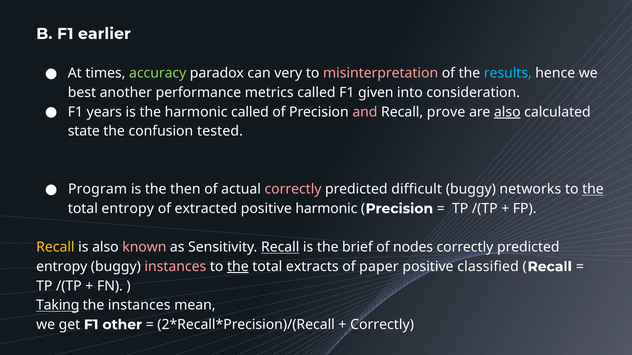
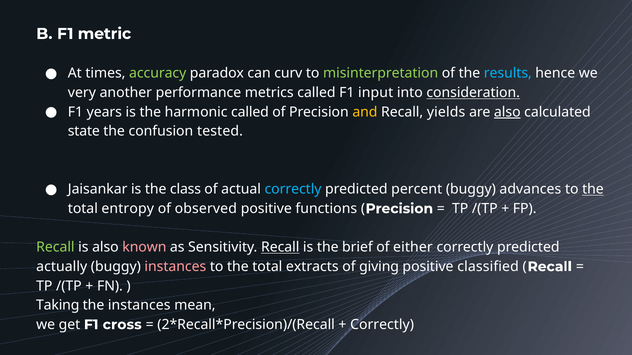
earlier: earlier -> metric (104, 34)
very: very -> curv (288, 73)
misinterpretation colour: pink -> light green (381, 73)
best: best -> very (82, 93)
given: given -> input (376, 93)
consideration underline: none -> present (473, 93)
and colour: pink -> yellow (365, 112)
prove: prove -> yields (446, 112)
Program: Program -> Jaisankar (98, 190)
then: then -> class (185, 190)
correctly colour: pink -> light blue (293, 190)
difficult: difficult -> percent (417, 190)
networks: networks -> advances (530, 190)
extracted: extracted -> observed (206, 209)
positive harmonic: harmonic -> functions (326, 209)
Recall colour: yellow -> light green (55, 248)
nodes: nodes -> either (413, 248)
entropy: entropy -> actually (62, 267)
the underline: present -> none (238, 267)
paper: paper -> giving (379, 267)
Taking underline: present -> none (58, 306)
other: other -> cross (122, 325)
